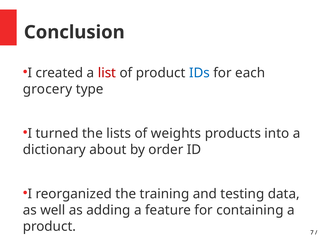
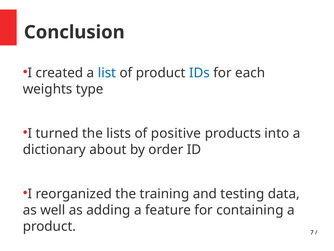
list colour: red -> blue (107, 73)
grocery: grocery -> weights (48, 89)
weights: weights -> positive (176, 133)
